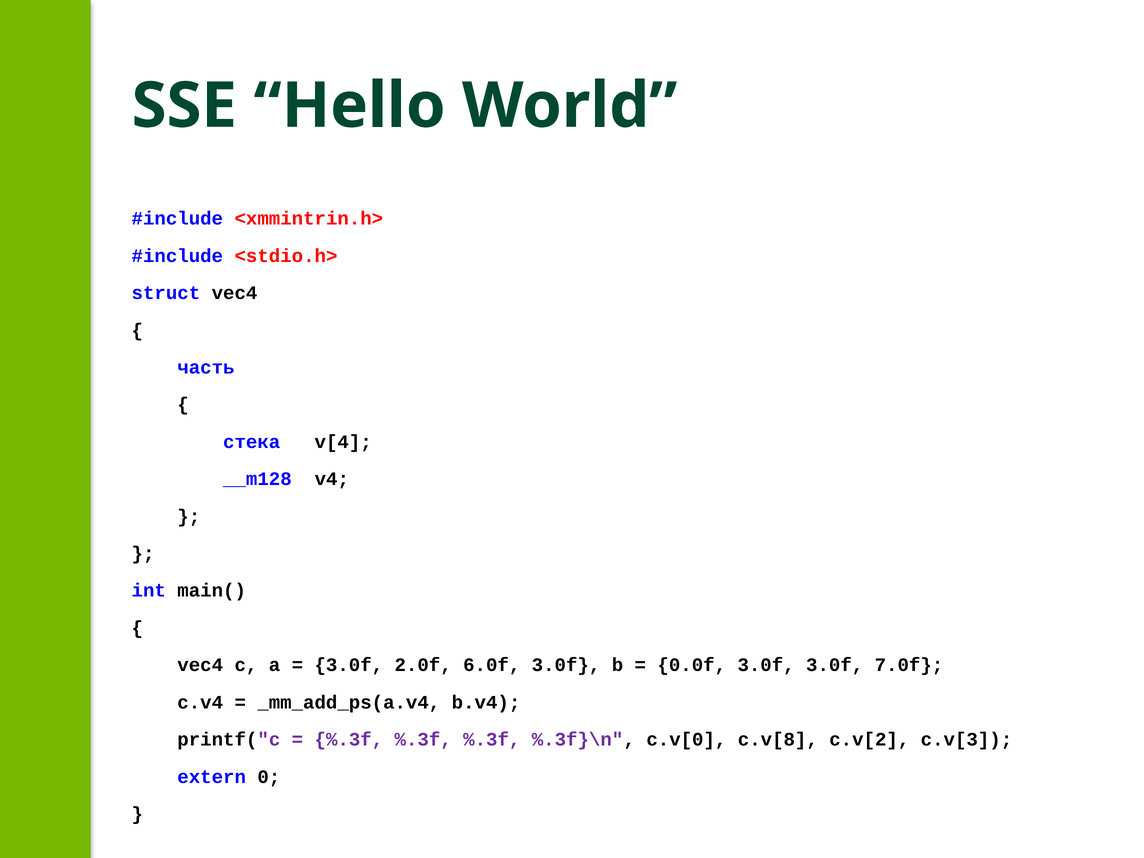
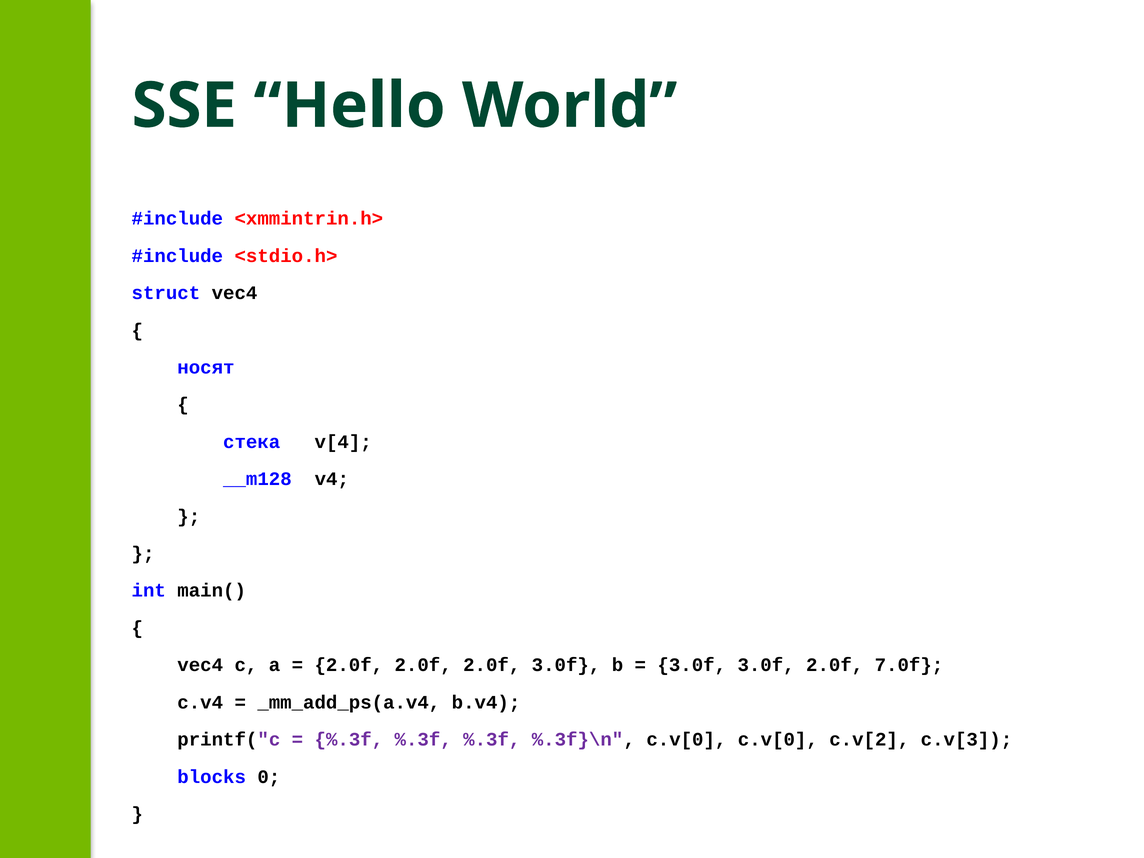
часть: часть -> носят (206, 367)
3.0f: 3.0f -> 2.0f (349, 665)
6.0f: 6.0f -> 2.0f (492, 665)
0.0f: 0.0f -> 3.0f (692, 665)
3.0f 3.0f: 3.0f -> 2.0f (835, 665)
c.v[0 c.v[8: c.v[8 -> c.v[0 (778, 740)
extern: extern -> blocks (212, 777)
